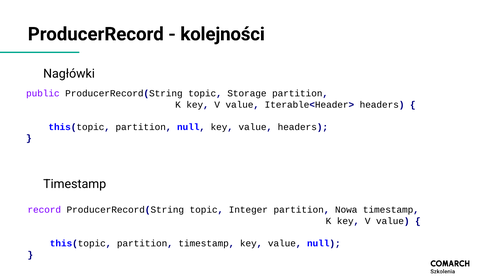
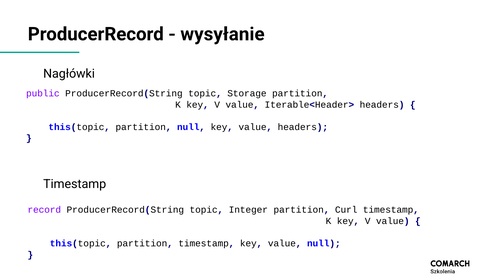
kolejności: kolejności -> wysyłanie (222, 34)
Nowa: Nowa -> Curl (346, 209)
